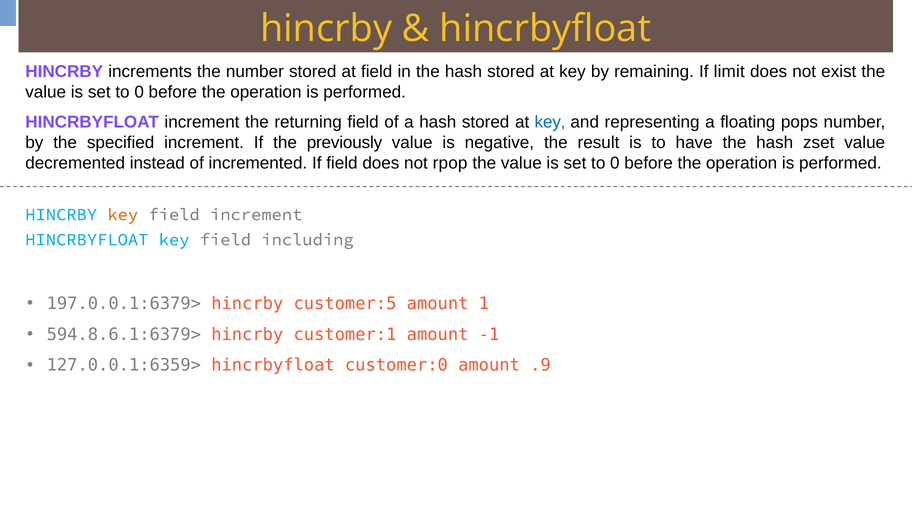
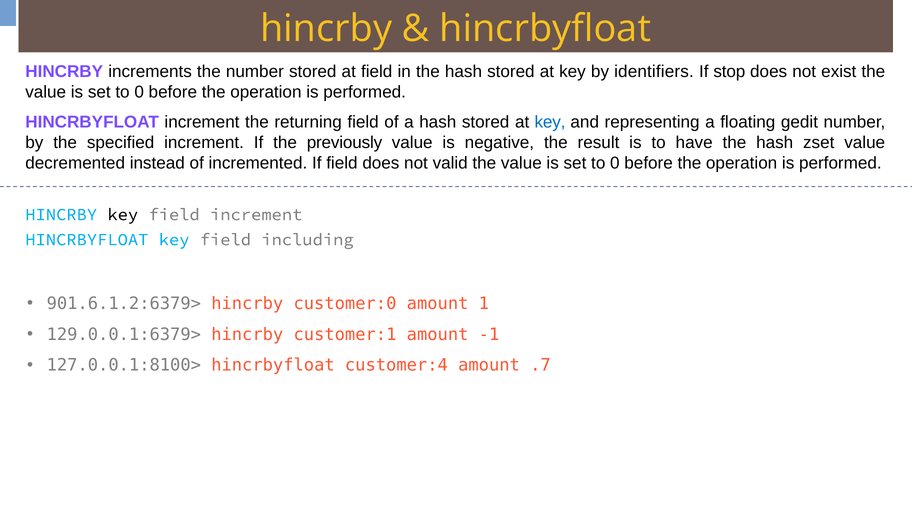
remaining: remaining -> identifiers (654, 72)
limit: limit -> stop (729, 72)
pops: pops -> gedit (799, 122)
rpop: rpop -> valid (450, 163)
key colour: orange -> black (123, 215)
197.0.0.1:6379>: 197.0.0.1:6379> -> 901.6.1.2:6379> (124, 304)
customer:5: customer:5 -> customer:0 (345, 304)
594.8.6.1:6379>: 594.8.6.1:6379> -> 129.0.0.1:6379> (124, 334)
127.0.0.1:6359>: 127.0.0.1:6359> -> 127.0.0.1:8100> (124, 365)
customer:0: customer:0 -> customer:4 (396, 365)
.9: .9 -> .7 (540, 365)
